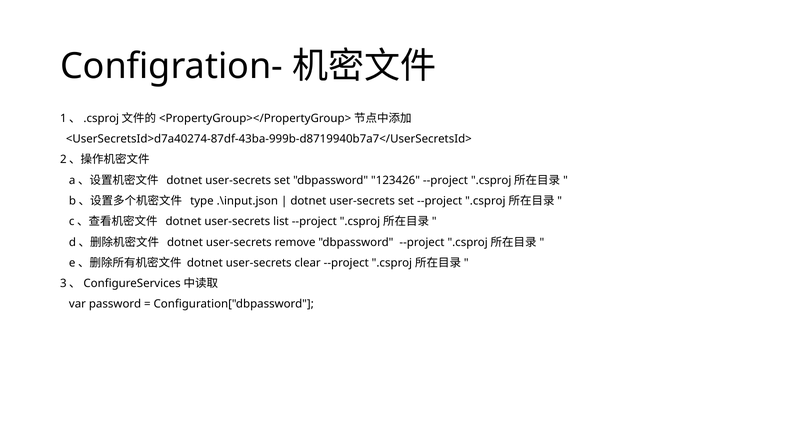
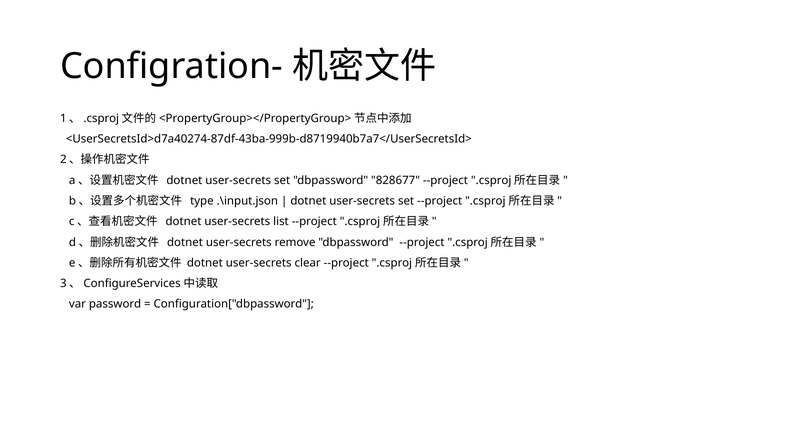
123426: 123426 -> 828677 (396, 180)
